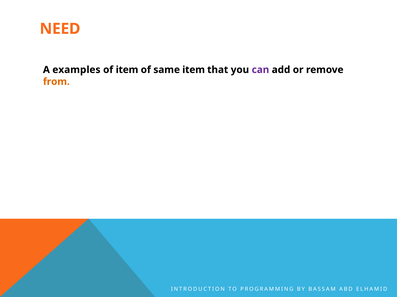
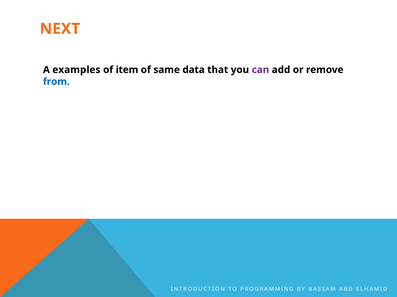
NEED: NEED -> NEXT (60, 29)
same item: item -> data (194, 70)
from colour: orange -> blue (56, 82)
